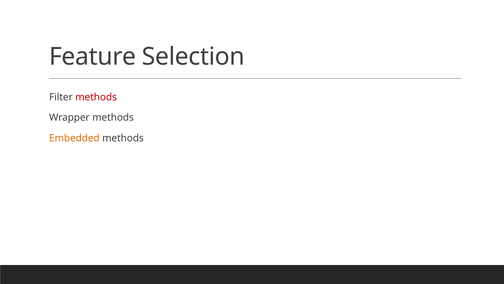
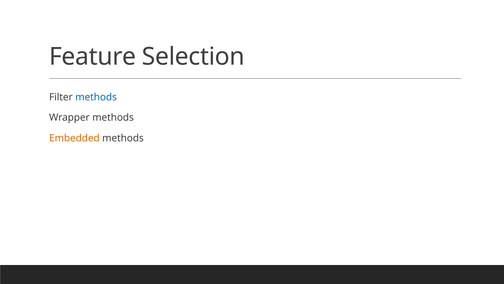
methods colour: red -> blue (96, 97)
